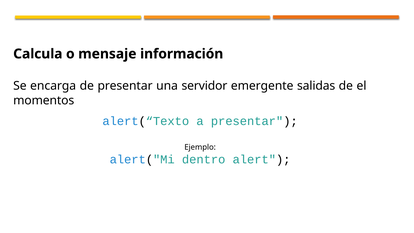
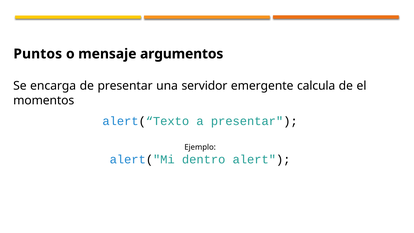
Calcula: Calcula -> Puntos (38, 54)
información: información -> argumentos (182, 54)
salidas: salidas -> calcula (316, 86)
